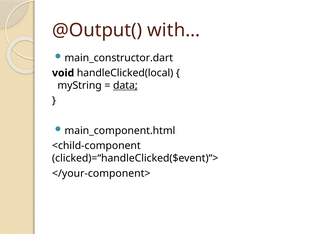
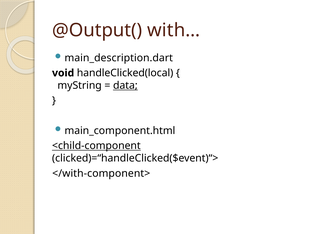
main_constructor.dart: main_constructor.dart -> main_description.dart (119, 58)
<child-component underline: none -> present (96, 146)
</your-component>: </your-component> -> </with-component> (101, 173)
